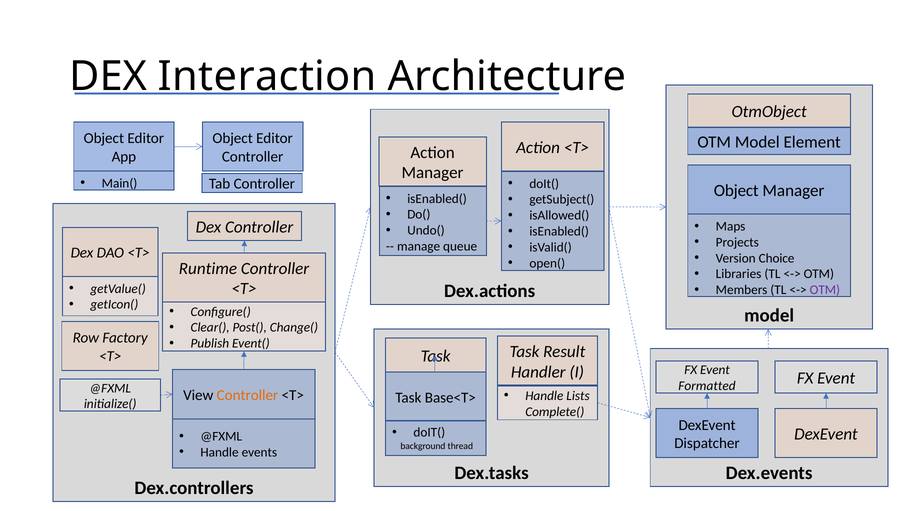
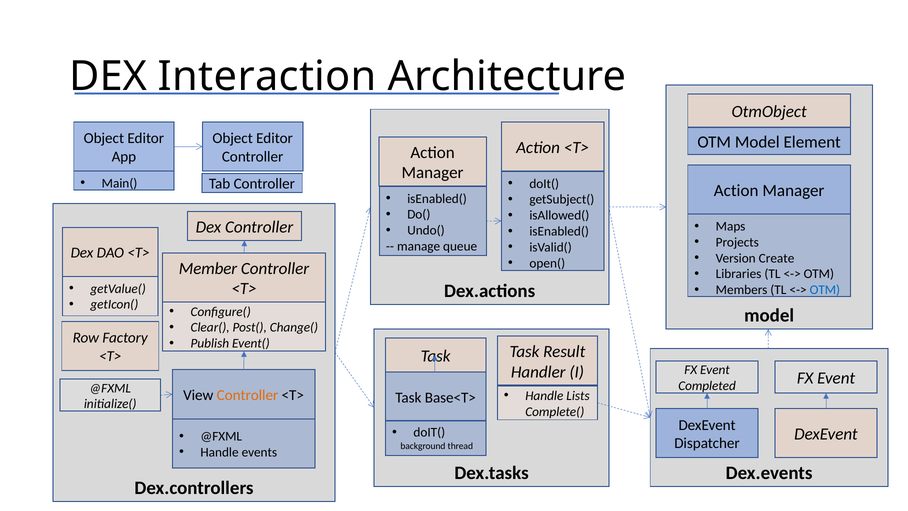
Object: Object -> Action (736, 191)
Choice: Choice -> Create (777, 258)
Runtime: Runtime -> Member (208, 268)
OTM colour: purple -> blue (825, 290)
Formatted: Formatted -> Completed (707, 386)
